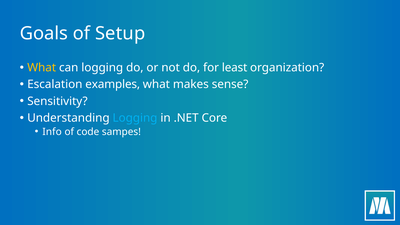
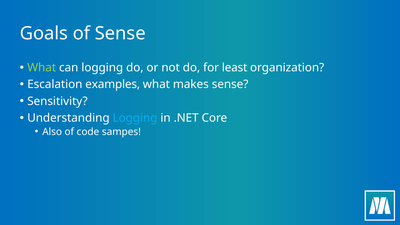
of Setup: Setup -> Sense (120, 34)
What colour: yellow -> light green (42, 68)
Info: Info -> Also (52, 132)
